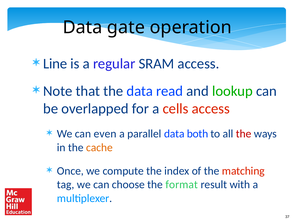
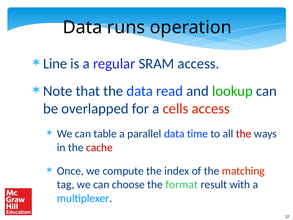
gate: gate -> runs (126, 27)
even: even -> table (105, 134)
both: both -> time (197, 134)
cache colour: orange -> red (99, 147)
